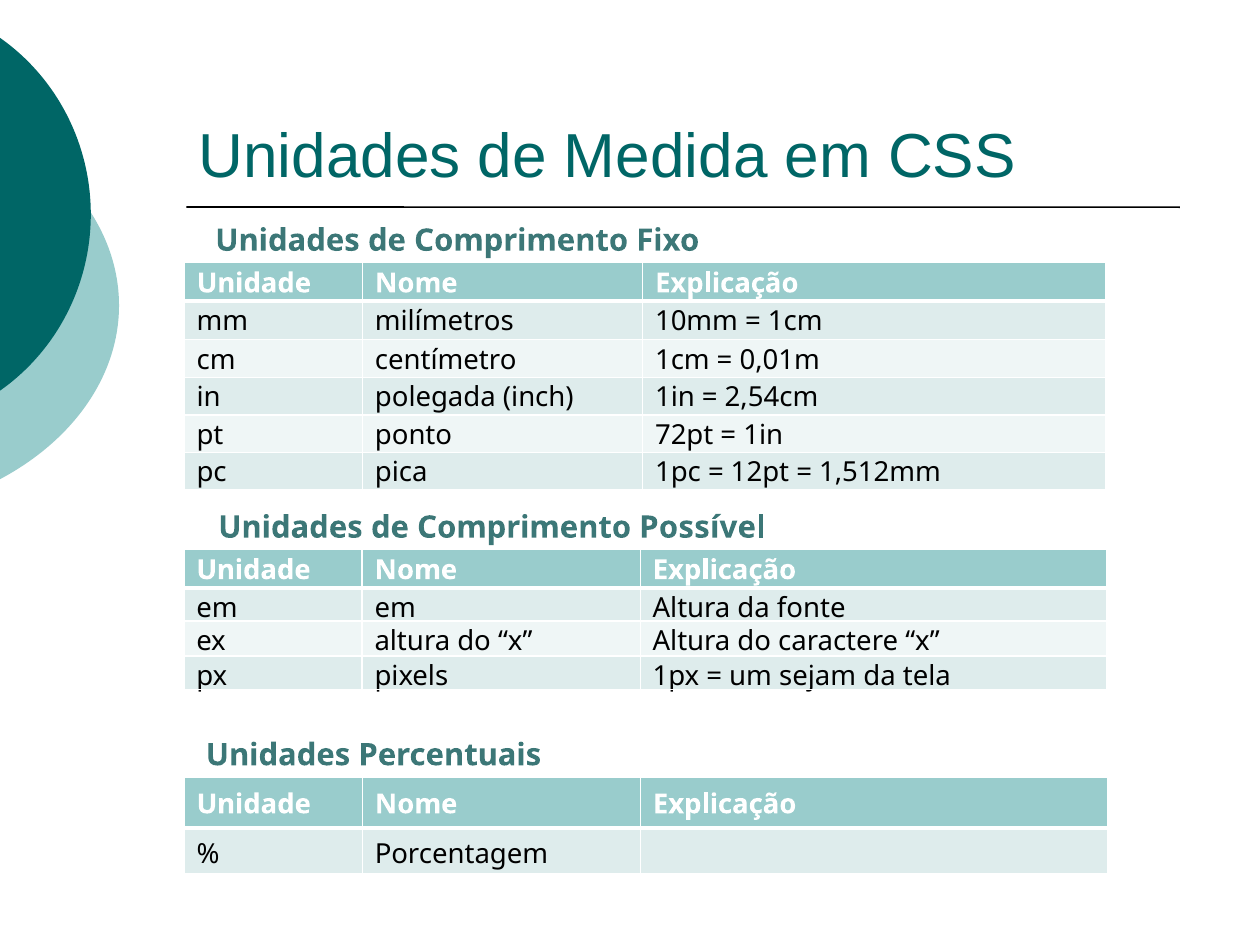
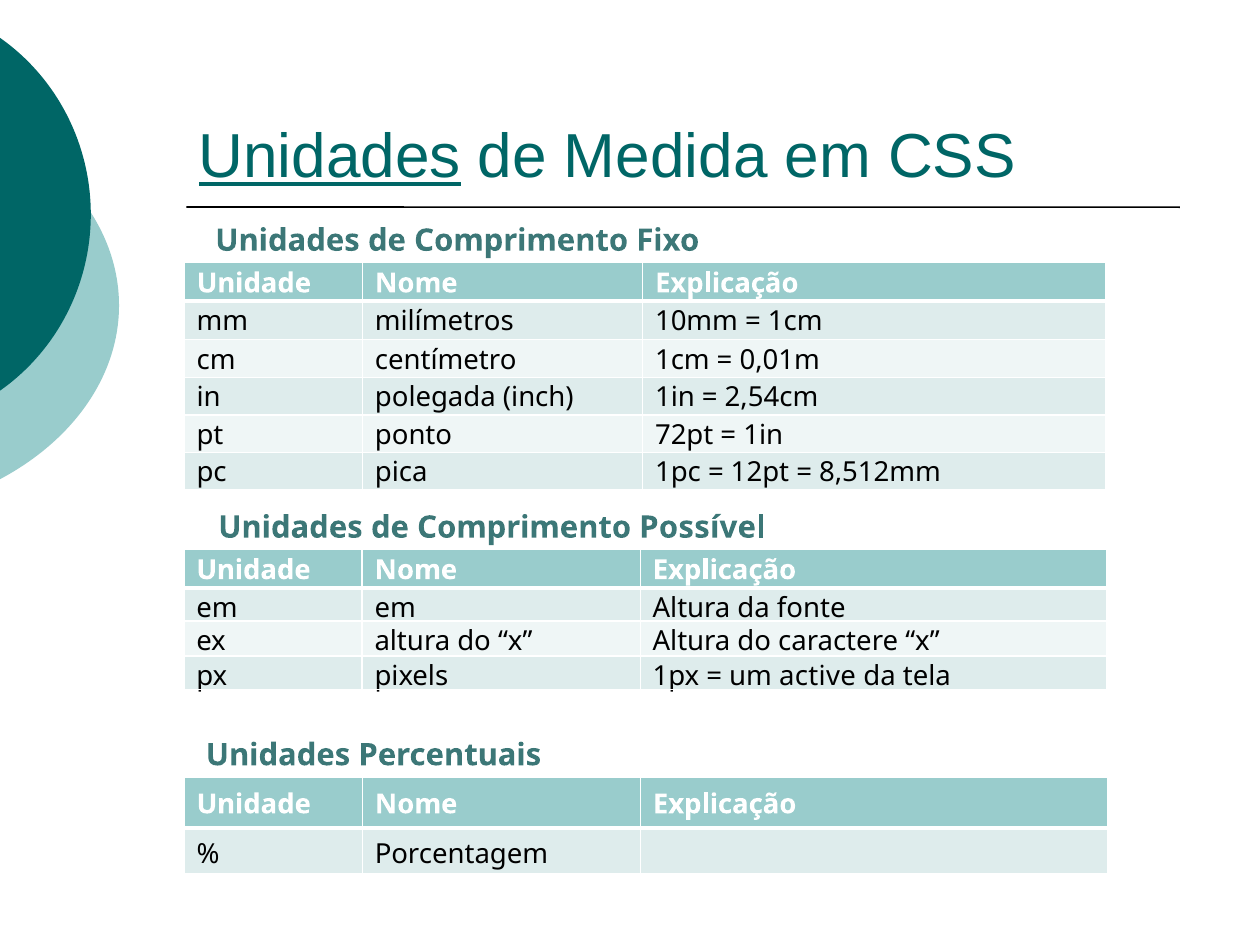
Unidades underline: none -> present (330, 157)
1,512mm: 1,512mm -> 8,512mm (880, 472)
sejam: sejam -> active (818, 676)
